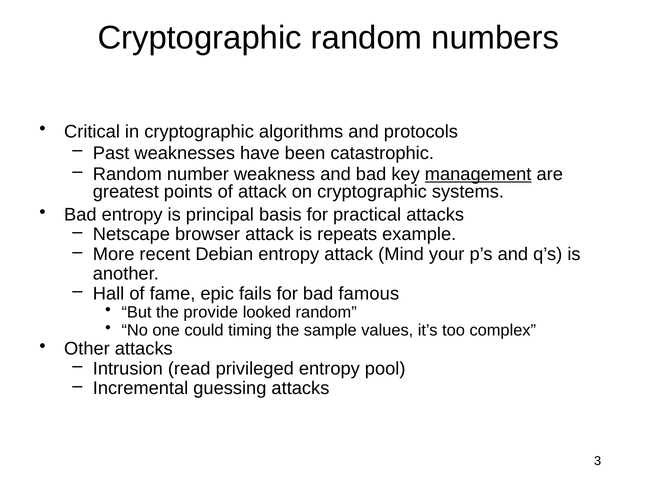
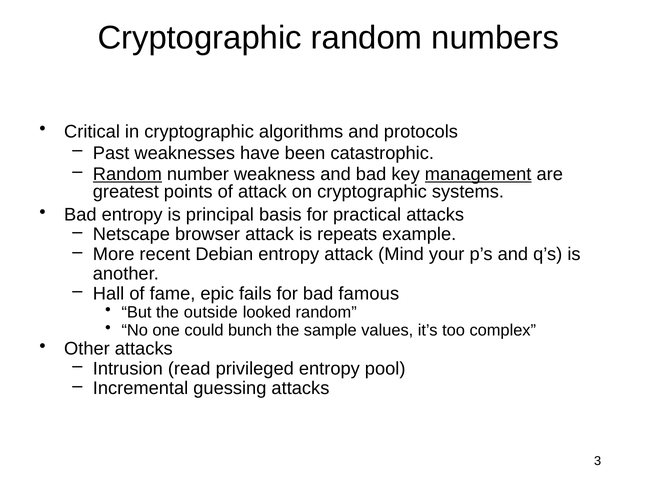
Random underline: none -> present (127, 174)
provide: provide -> outside (211, 312)
timing: timing -> bunch (250, 330)
